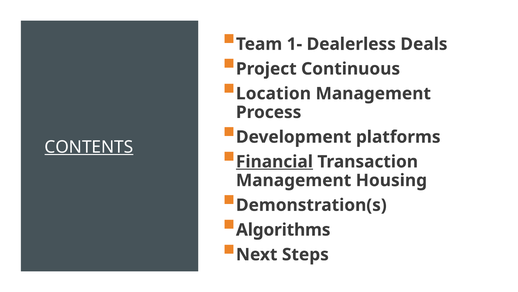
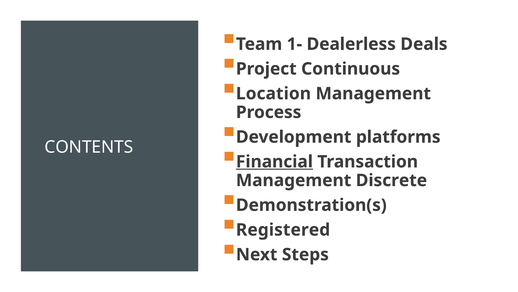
CONTENTS underline: present -> none (89, 147)
Housing: Housing -> Discrete (391, 180)
Algorithms: Algorithms -> Registered (283, 229)
